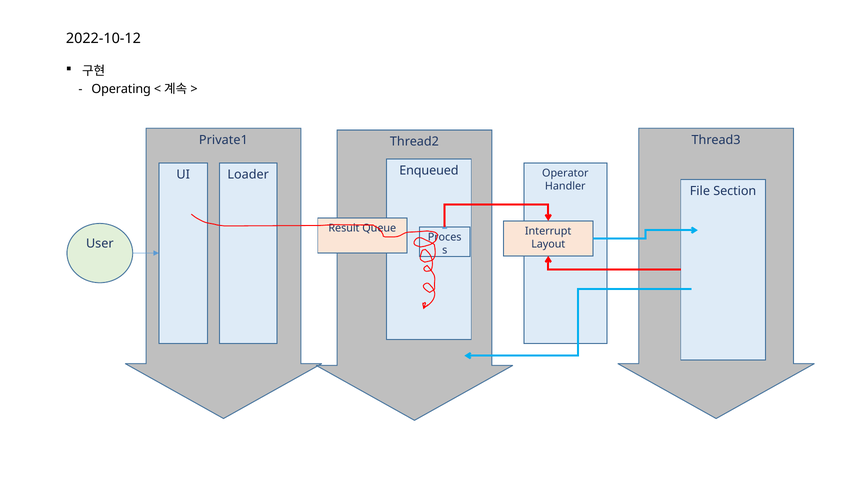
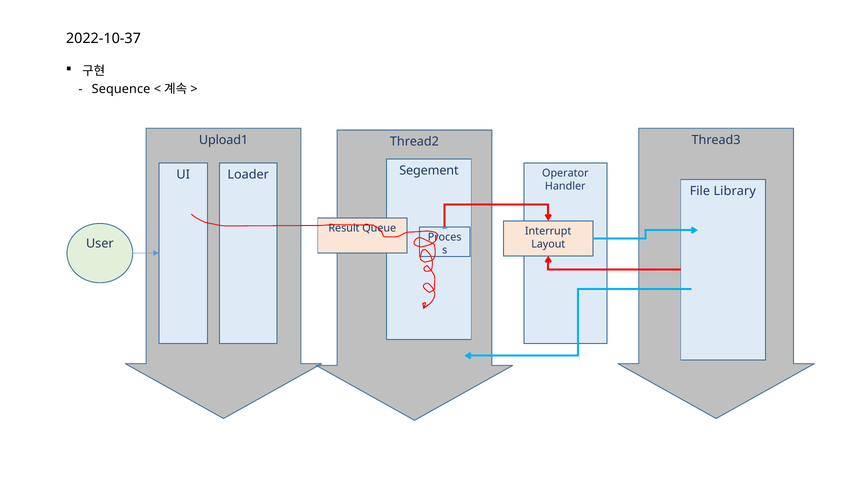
2022-10-12: 2022-10-12 -> 2022-10-37 (103, 39)
Operating: Operating -> Sequence (121, 89)
Private1: Private1 -> Upload1 (224, 140)
Enqueued: Enqueued -> Segement (429, 171)
Section: Section -> Library (735, 191)
